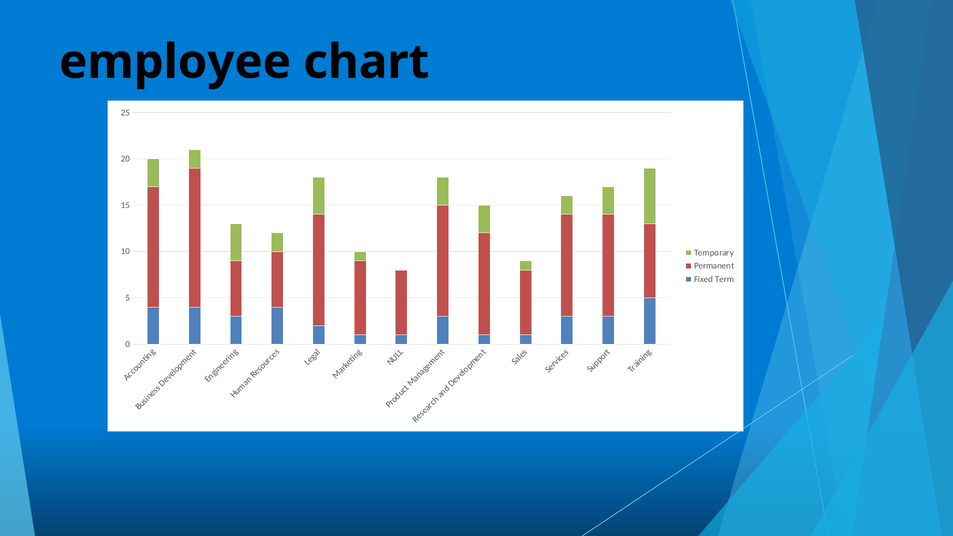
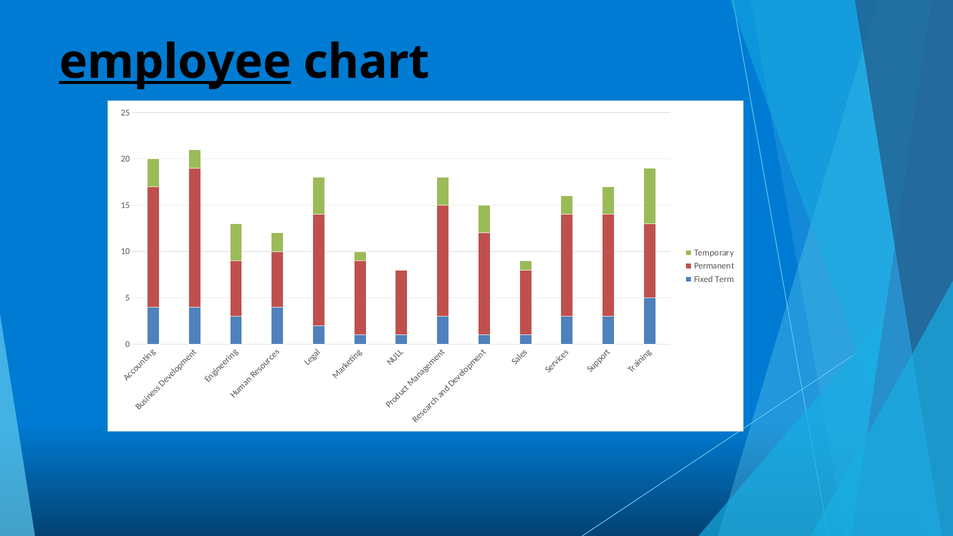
employee underline: none -> present (175, 62)
